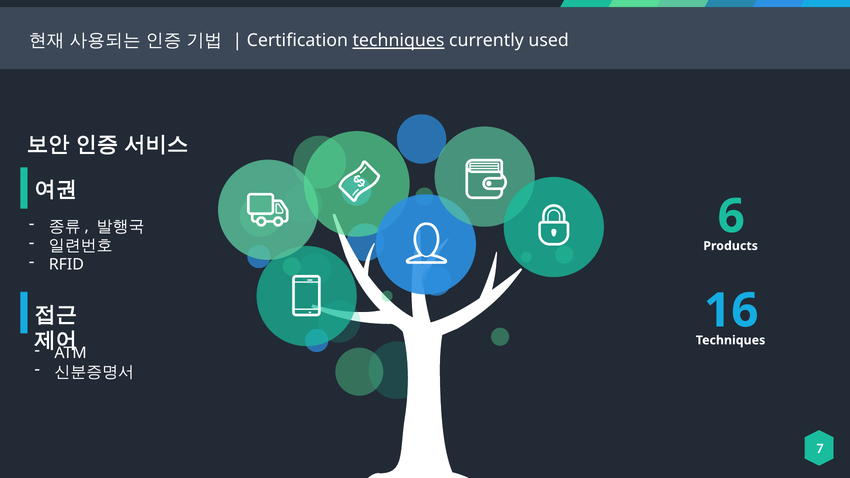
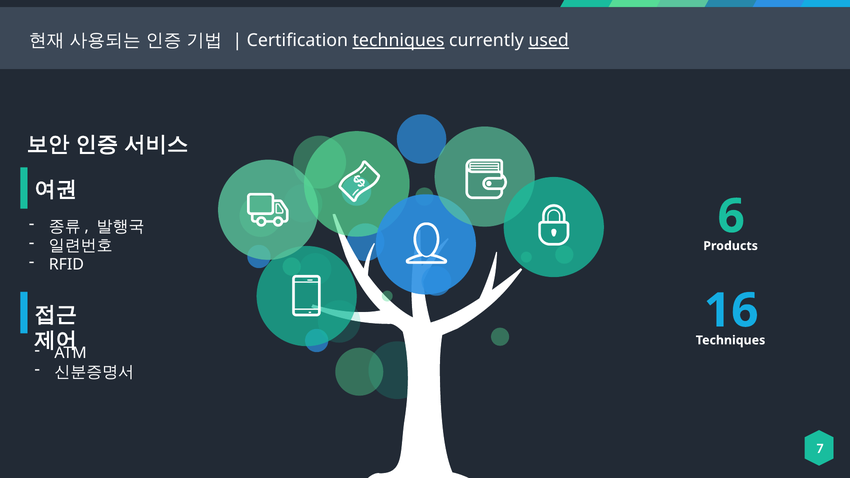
used underline: none -> present (549, 41)
